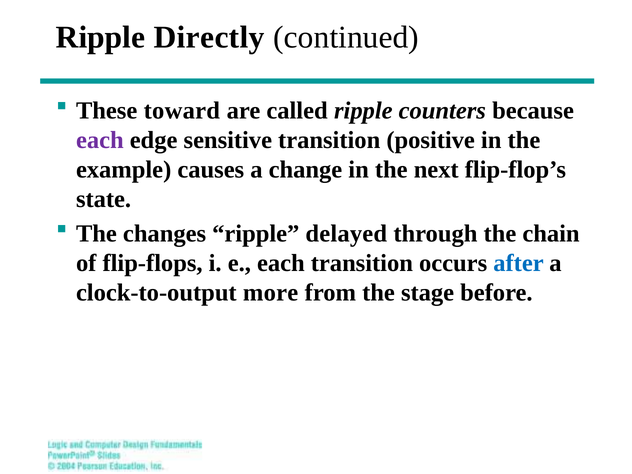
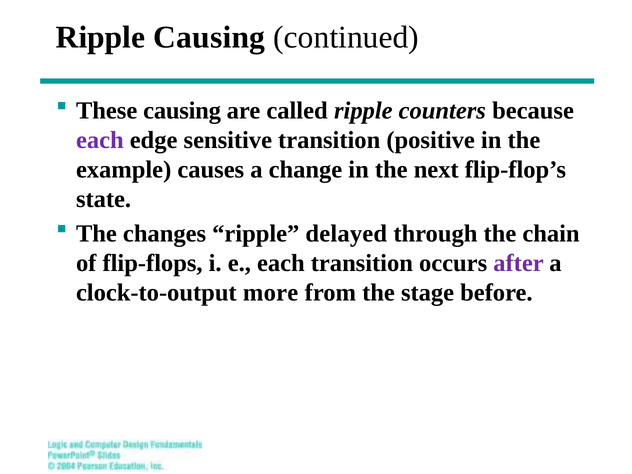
Ripple Directly: Directly -> Causing (209, 37)
These toward: toward -> causing (182, 110)
after colour: blue -> purple (518, 263)
